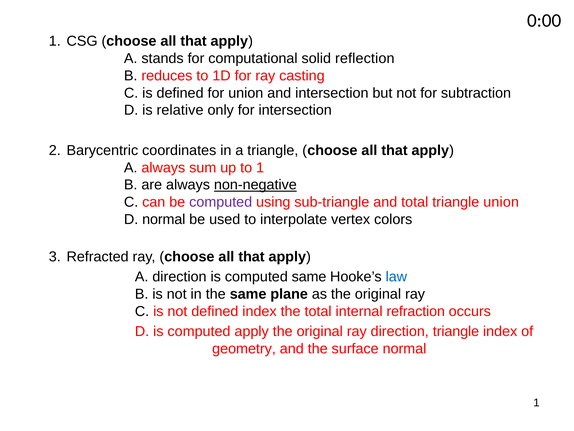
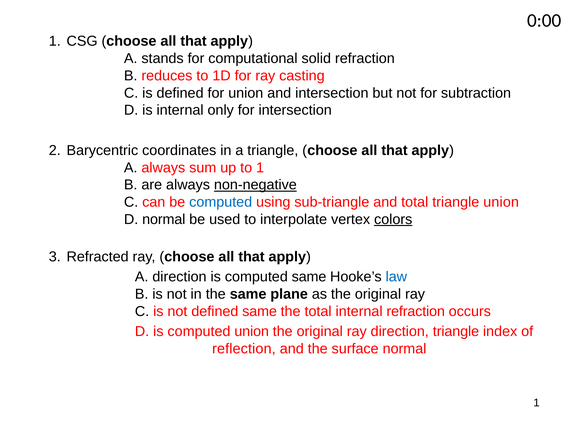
solid reflection: reflection -> refraction (365, 58)
is relative: relative -> internal (180, 110)
computed colour: purple -> blue (221, 202)
colors underline: none -> present (393, 219)
defined index: index -> same (260, 311)
computed apply: apply -> union (252, 331)
geometry: geometry -> reflection (244, 348)
